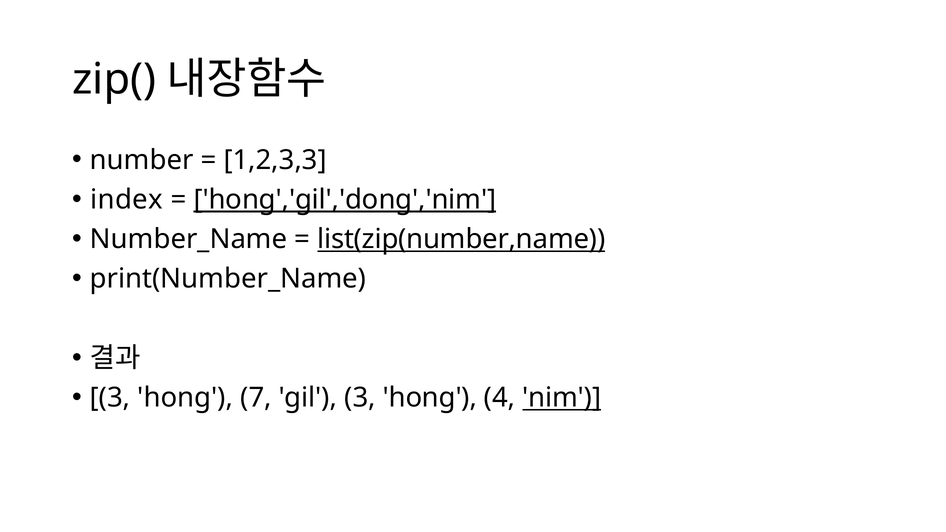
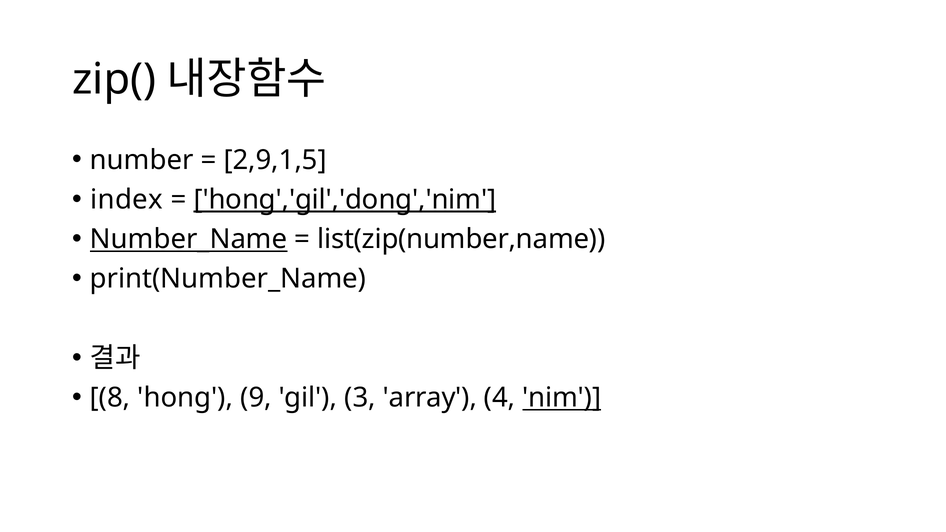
1,2,3,3: 1,2,3,3 -> 2,9,1,5 (275, 160)
Number_Name underline: none -> present (189, 239)
list(zip(number,name underline: present -> none (461, 239)
3: 3 -> 8 (110, 398)
7: 7 -> 9 (256, 398)
gil 3 hong: hong -> array (430, 398)
